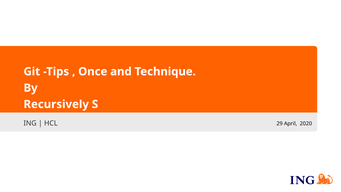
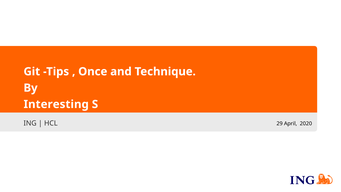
Recursively: Recursively -> Interesting (56, 104)
